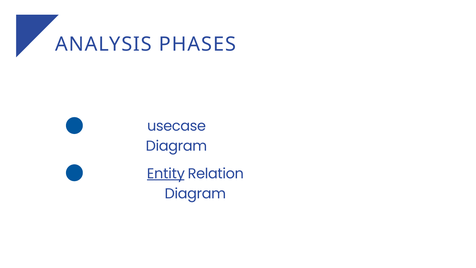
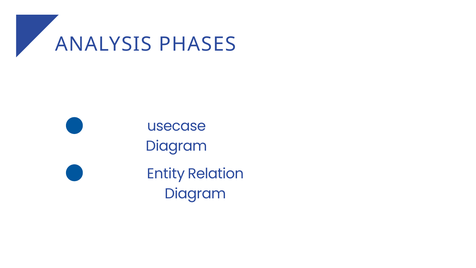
Entity underline: present -> none (166, 173)
